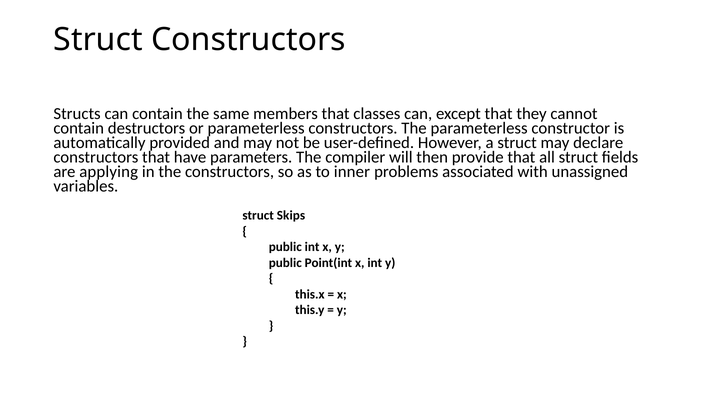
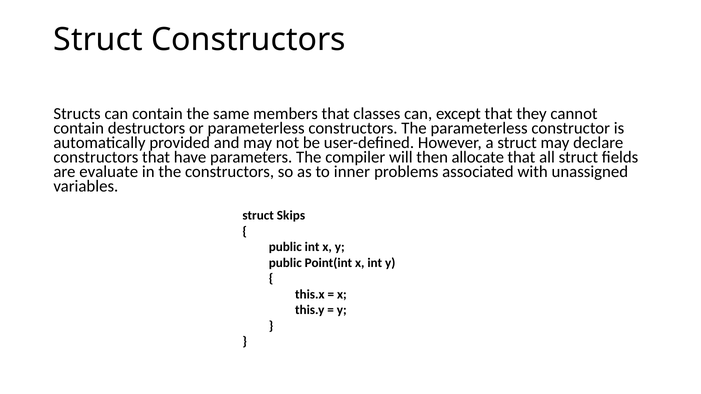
provide: provide -> allocate (478, 157)
applying: applying -> evaluate (109, 172)
